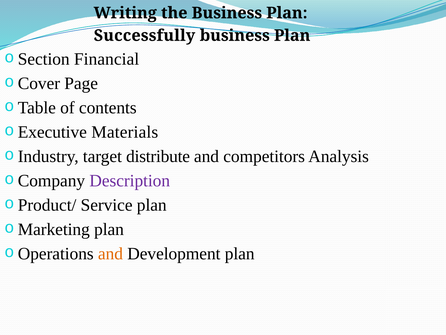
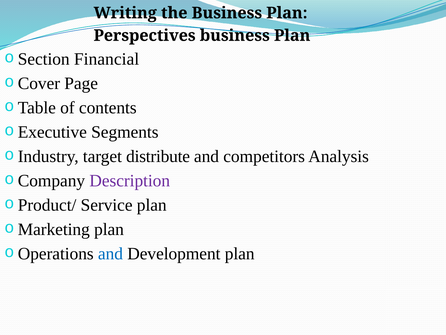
Successfully: Successfully -> Perspectives (145, 36)
Materials: Materials -> Segments (125, 132)
and colour: orange -> blue (110, 254)
